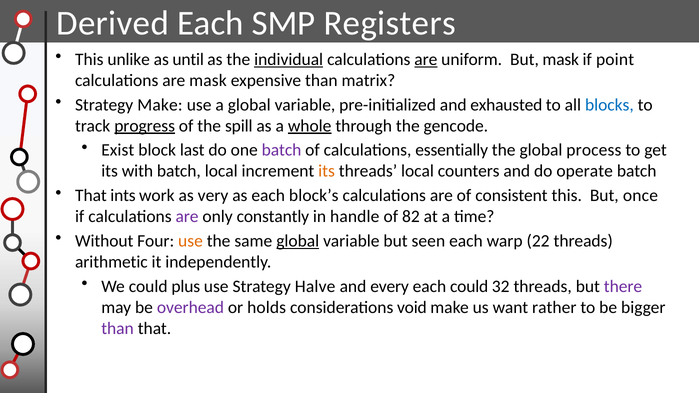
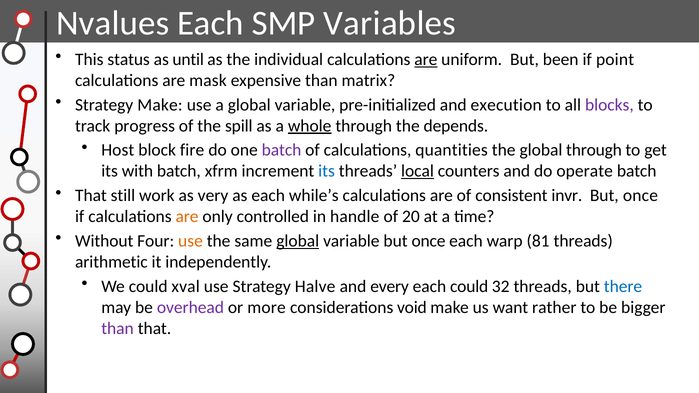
Derived: Derived -> Nvalues (113, 23)
Registers: Registers -> Variables (390, 23)
unlike: unlike -> status (129, 59)
individual underline: present -> none (289, 59)
But mask: mask -> been (561, 59)
exhausted: exhausted -> execution (506, 105)
blocks colour: blue -> purple (609, 105)
progress underline: present -> none (145, 126)
gencode: gencode -> depends (456, 126)
Exist: Exist -> Host (118, 150)
last: last -> fire (192, 150)
essentially: essentially -> quantities (452, 150)
global process: process -> through (594, 150)
batch local: local -> xfrm (221, 171)
its colour: orange -> blue (327, 171)
local underline: none -> present (417, 171)
ints: ints -> still (123, 196)
block’s: block’s -> while’s (314, 196)
consistent this: this -> invr (567, 196)
are colour: purple -> orange (187, 217)
constantly: constantly -> controlled (273, 217)
82: 82 -> 20 (411, 217)
variable but seen: seen -> once (429, 241)
22: 22 -> 81 (538, 241)
plus: plus -> xval (186, 287)
there colour: purple -> blue (623, 287)
holds: holds -> more (267, 308)
